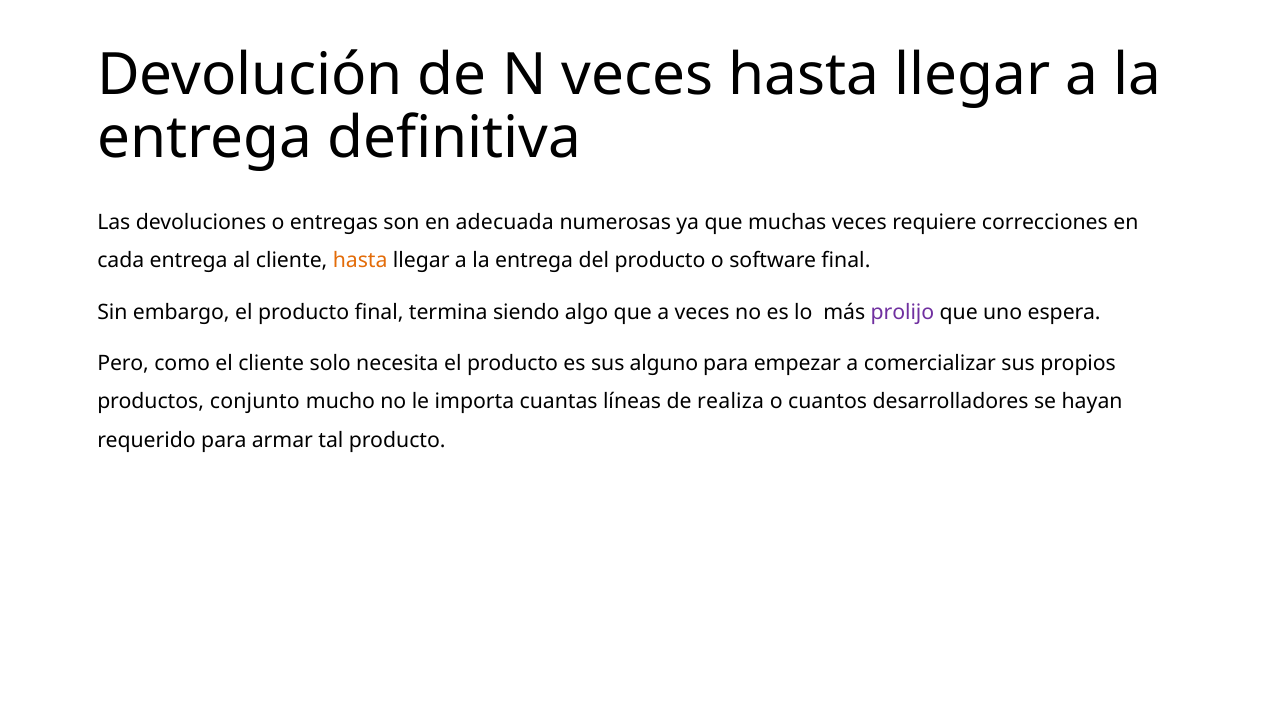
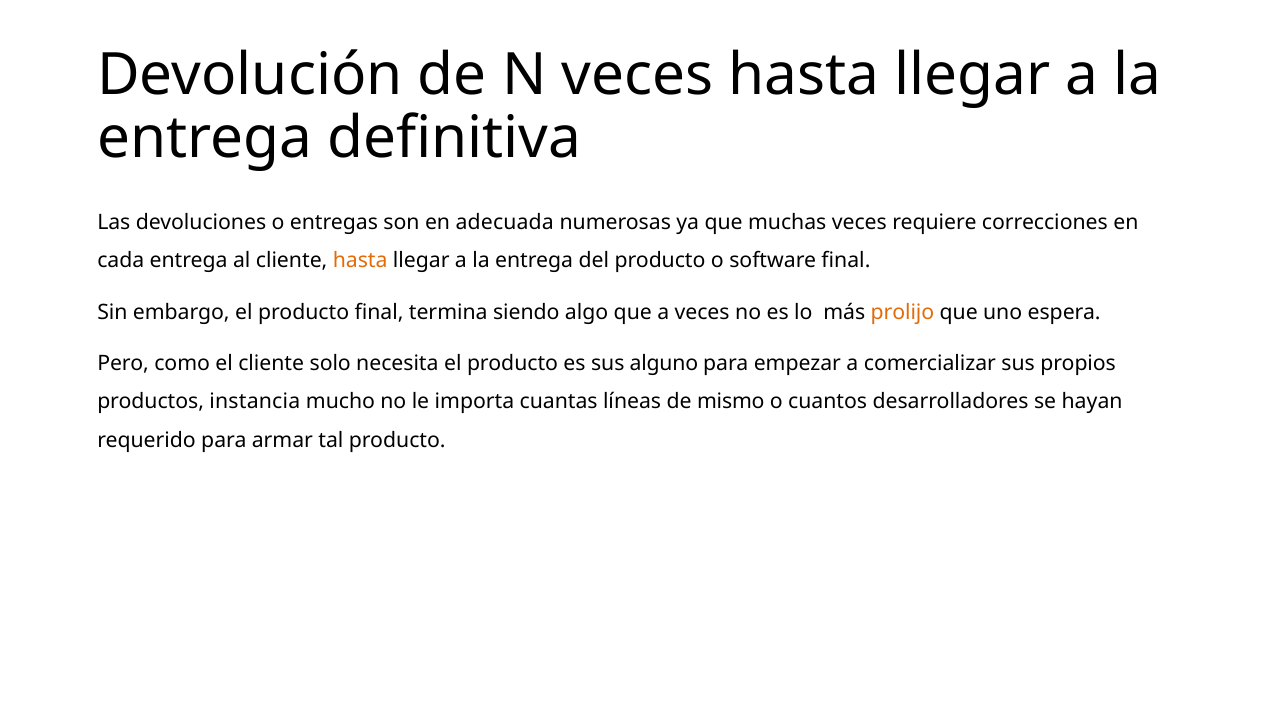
prolijo colour: purple -> orange (902, 313)
conjunto: conjunto -> instancia (255, 402)
realiza: realiza -> mismo (731, 402)
